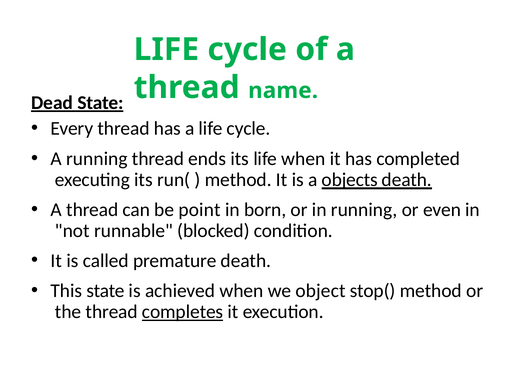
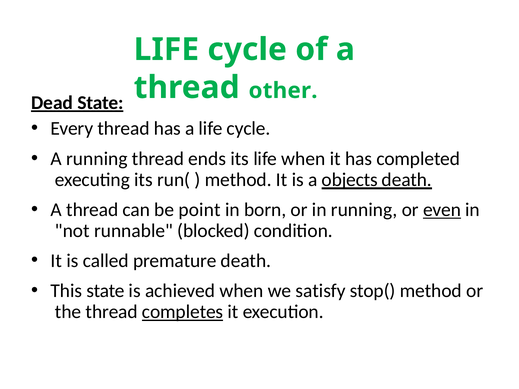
name: name -> other (283, 91)
even underline: none -> present (442, 210)
object: object -> satisfy (321, 291)
